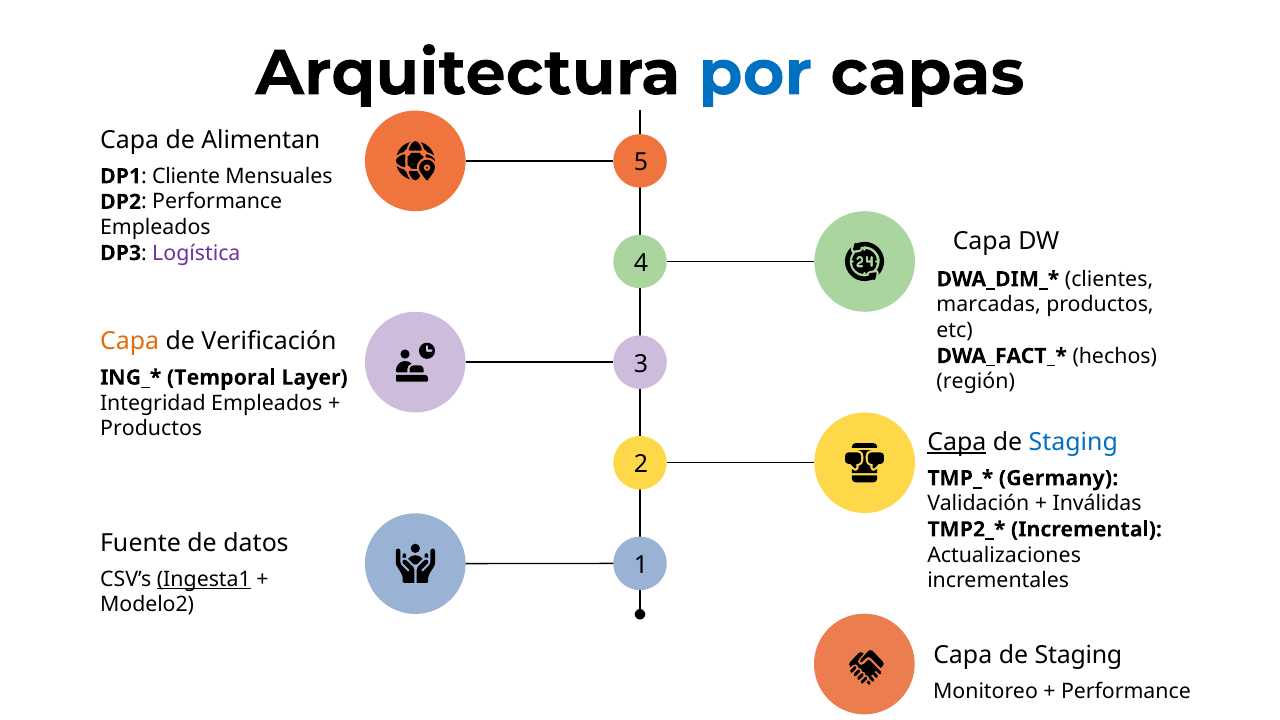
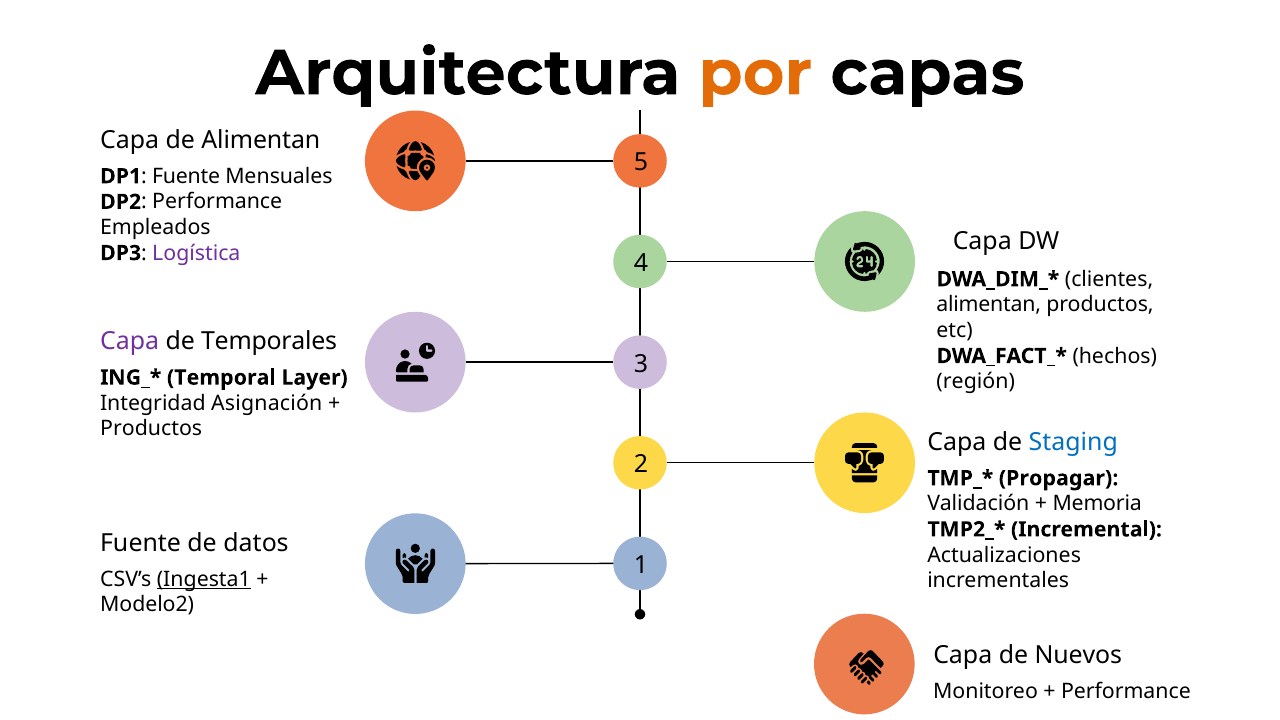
por colour: blue -> orange (755, 73)
DP1 Cliente: Cliente -> Fuente (186, 176)
marcadas: marcadas -> alimentan (989, 305)
Capa colour: orange -> purple (130, 342)
Verificación: Verificación -> Temporales (269, 342)
Integridad Empleados: Empleados -> Asignación (267, 403)
Capa underline: present -> none (957, 442)
Germany: Germany -> Propagar (1059, 478)
Inválidas: Inválidas -> Memoria (1097, 504)
Staging: Staging -> Nuevos (1078, 655)
